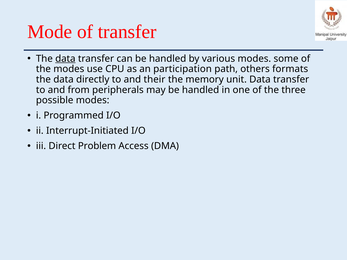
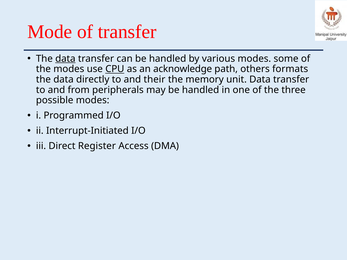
CPU underline: none -> present (115, 69)
participation: participation -> acknowledge (183, 69)
Problem: Problem -> Register (97, 146)
